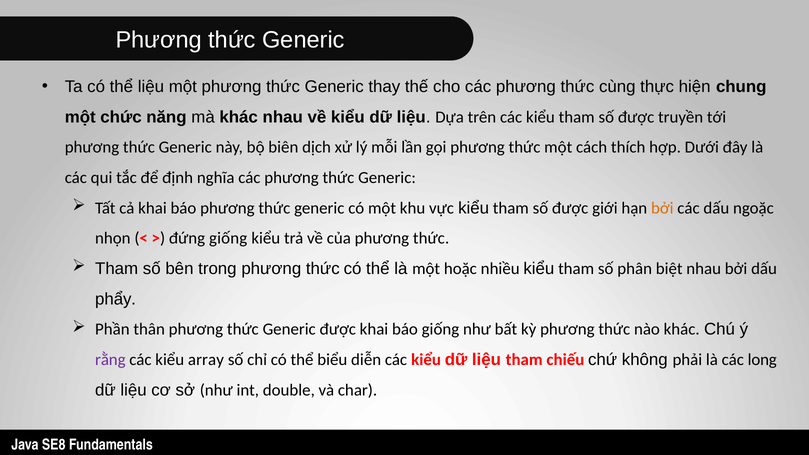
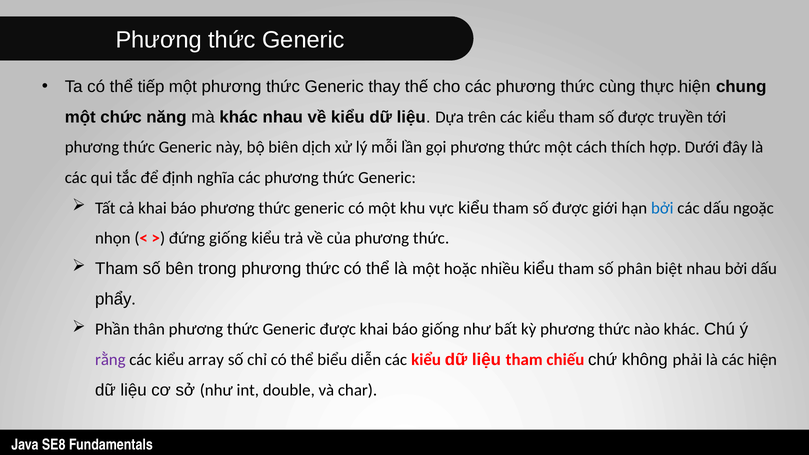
thể liệu: liệu -> tiếp (151, 87)
bởi colour: orange -> blue (662, 208)
các long: long -> hiện (762, 360)
